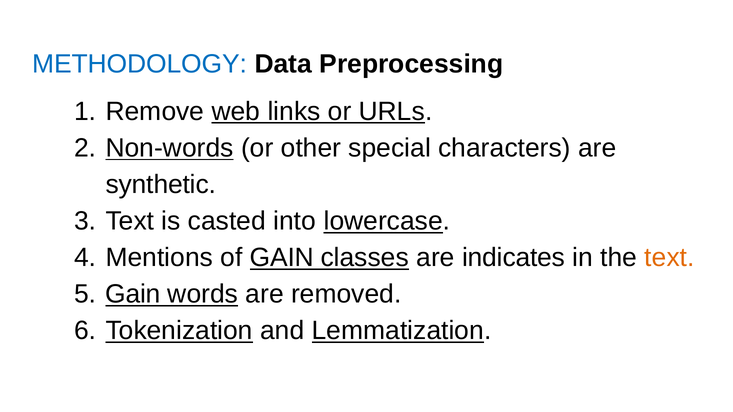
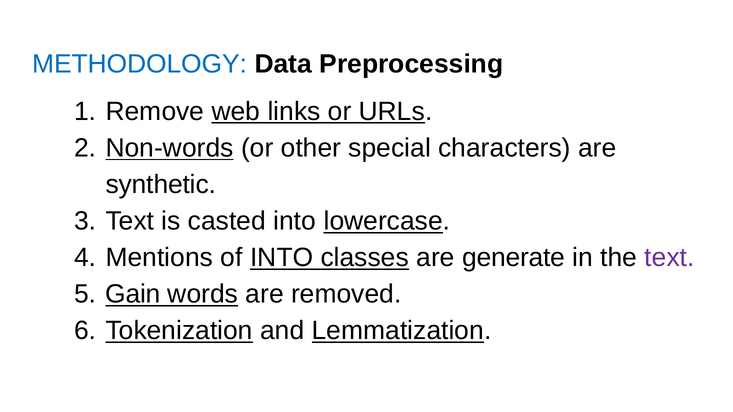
of GAIN: GAIN -> INTO (282, 258)
indicates: indicates -> generate (514, 258)
text colour: orange -> purple (669, 258)
